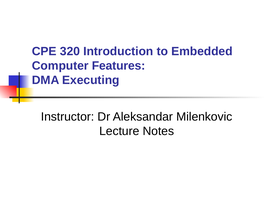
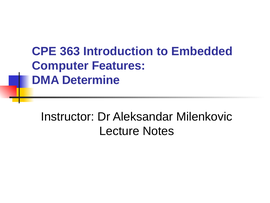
320: 320 -> 363 (70, 51)
Executing: Executing -> Determine (91, 80)
